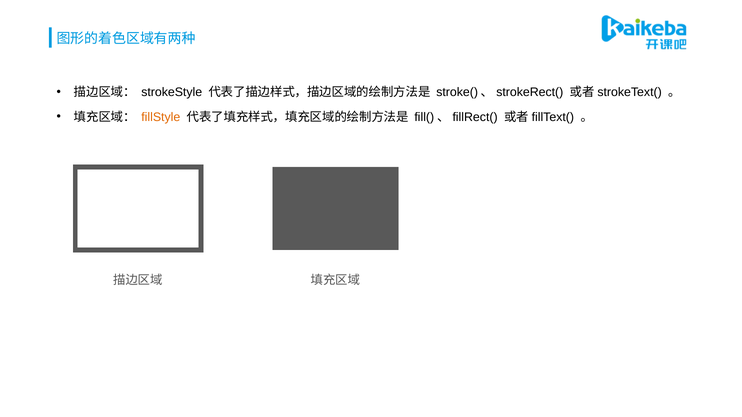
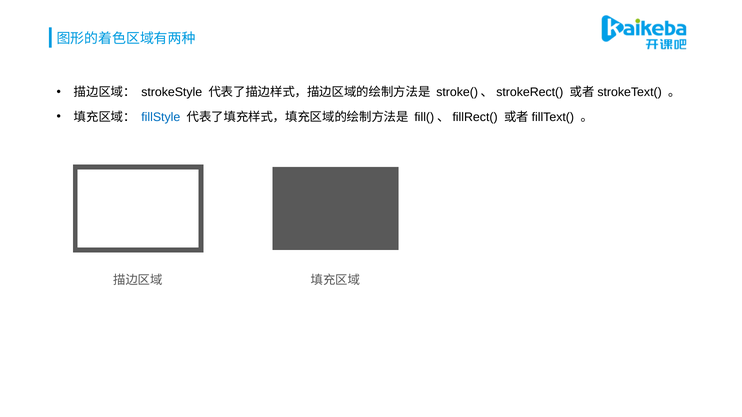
fillStyle colour: orange -> blue (161, 117)
